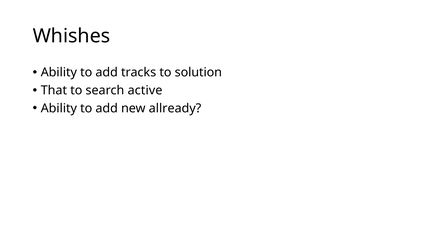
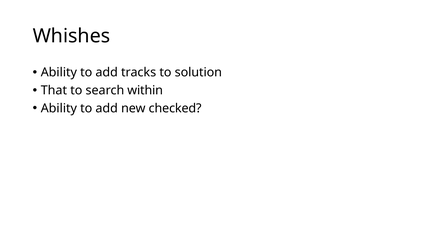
active: active -> within (145, 91)
allready: allready -> checked (175, 109)
